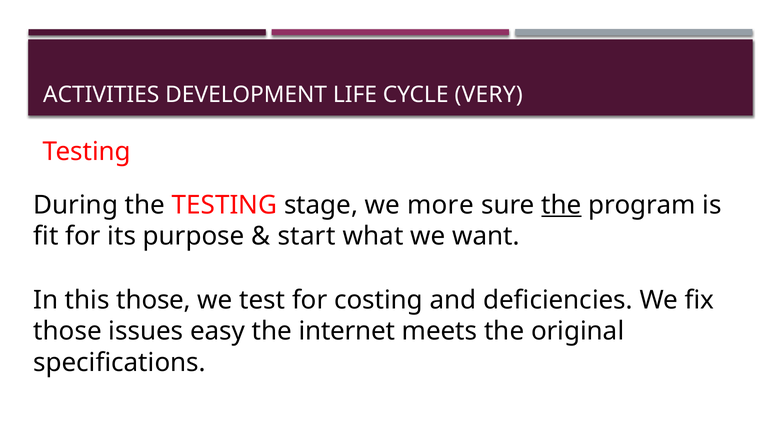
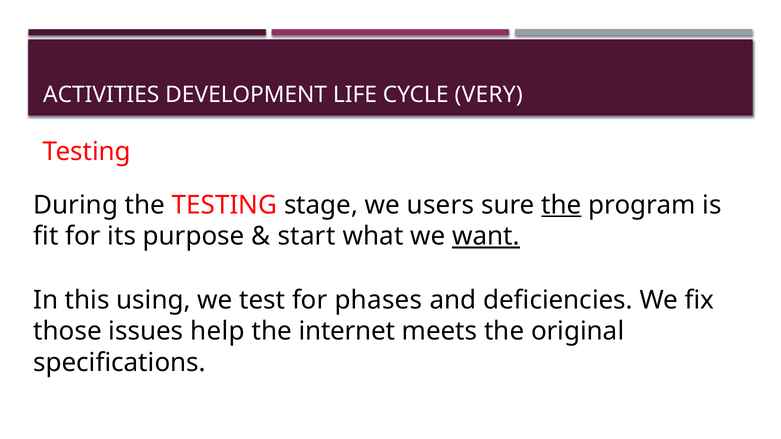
more: more -> users (441, 205)
want underline: none -> present (486, 236)
this those: those -> using (154, 300)
costing: costing -> phases (378, 300)
easy: easy -> help (218, 332)
